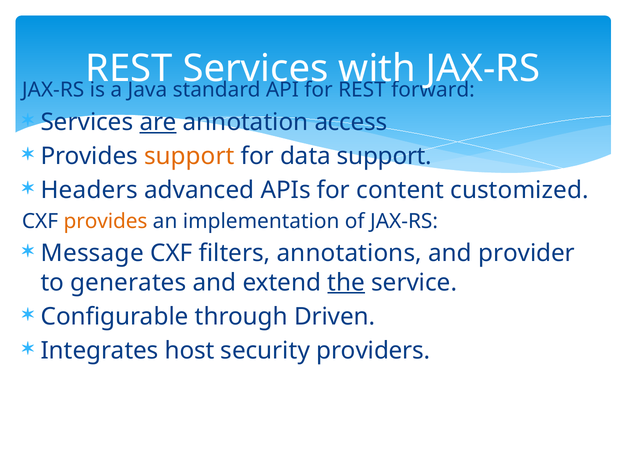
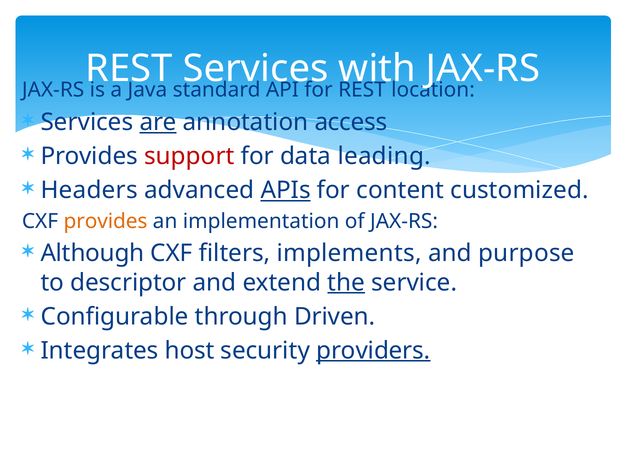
forward: forward -> location (433, 90)
support colour: orange -> red (189, 156)
data support: support -> leading (384, 156)
APIs underline: none -> present (286, 190)
Message: Message -> Although (92, 254)
annotations: annotations -> implements (349, 254)
provider: provider -> purpose (526, 254)
generates: generates -> descriptor (128, 283)
providers underline: none -> present (373, 351)
